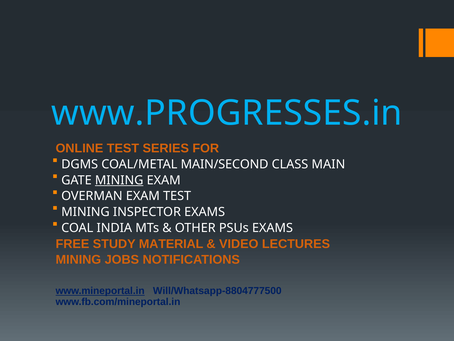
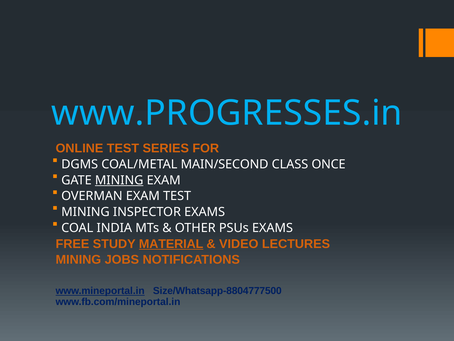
MAIN: MAIN -> ONCE (329, 164)
MATERIAL underline: none -> present (171, 243)
Will/Whatsapp-8804777500: Will/Whatsapp-8804777500 -> Size/Whatsapp-8804777500 (217, 290)
